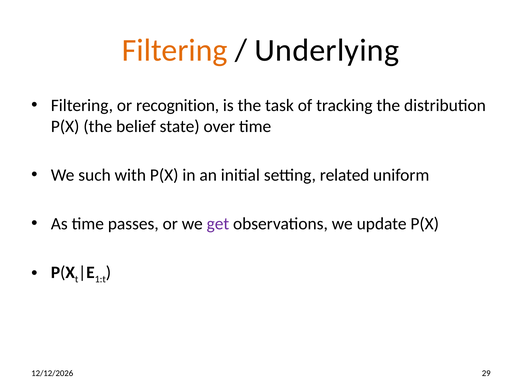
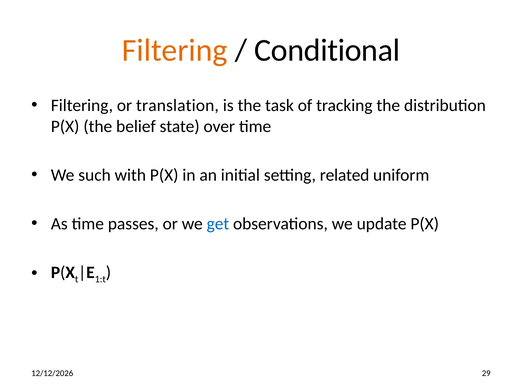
Underlying: Underlying -> Conditional (327, 51)
recognition: recognition -> translation (177, 106)
get colour: purple -> blue (218, 224)
